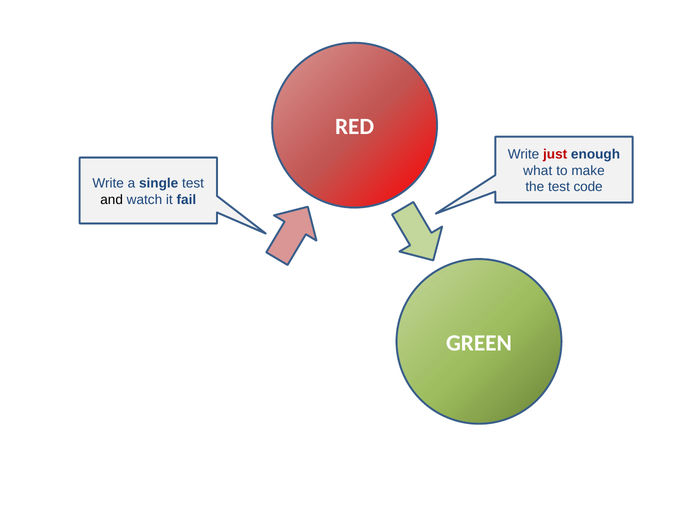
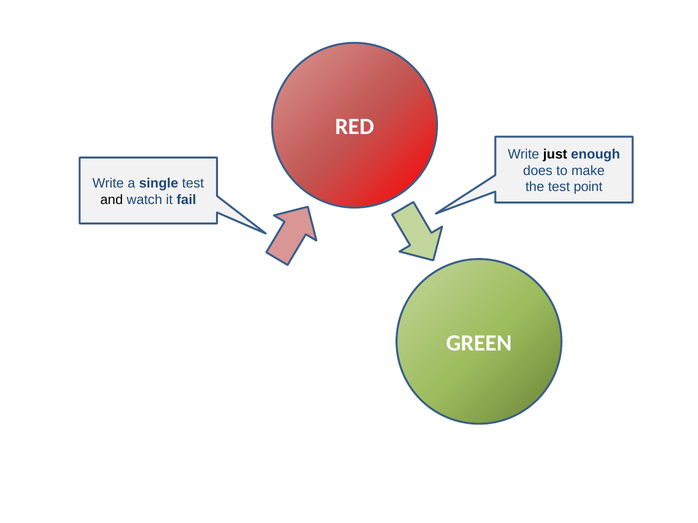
just colour: red -> black (555, 154)
what: what -> does (538, 171)
code: code -> point (588, 187)
